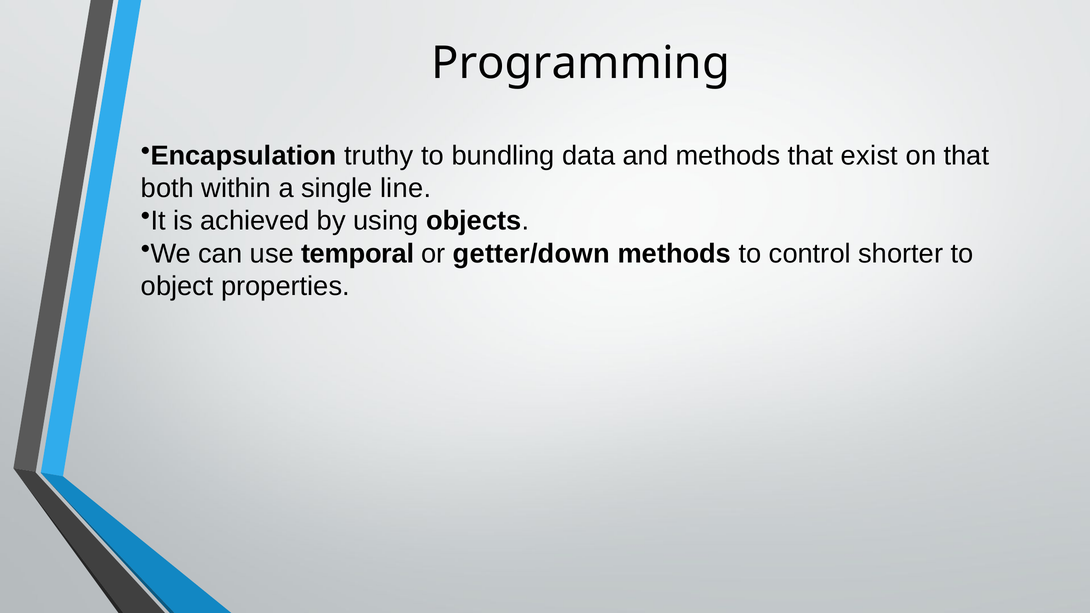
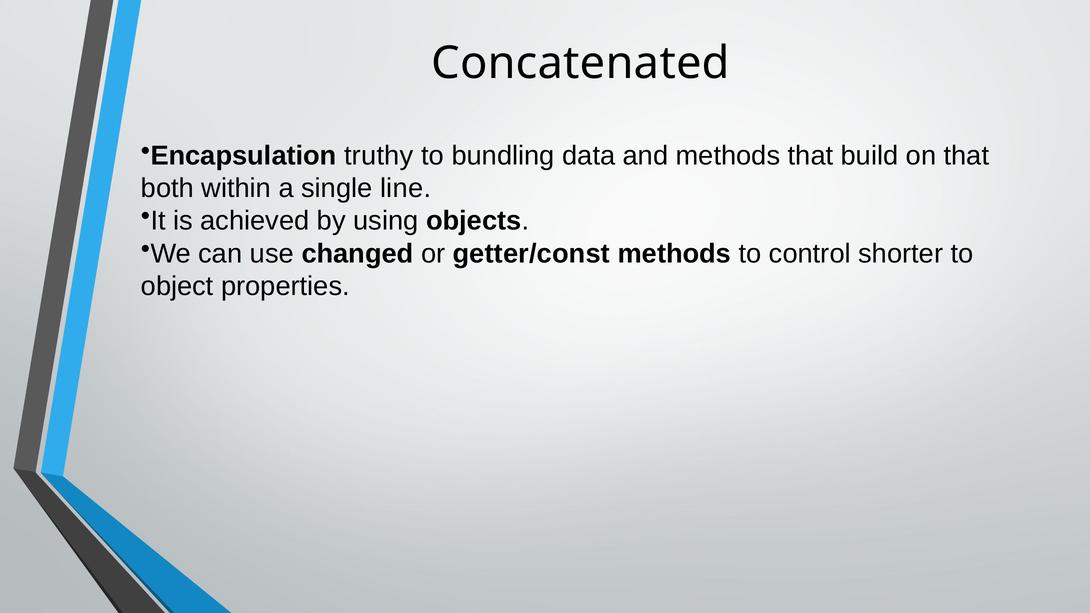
Programming: Programming -> Concatenated (580, 63)
exist: exist -> build (870, 156)
temporal: temporal -> changed (357, 254)
getter/down: getter/down -> getter/const (531, 254)
